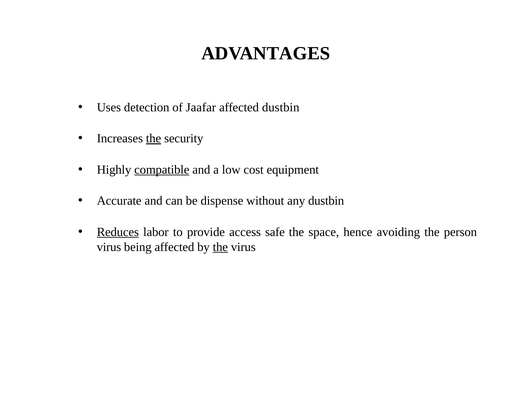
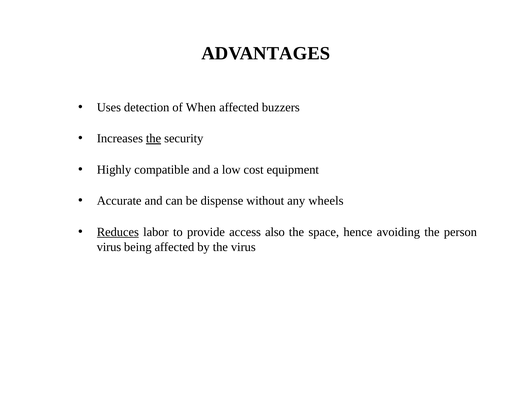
Jaafar: Jaafar -> When (201, 107)
affected dustbin: dustbin -> buzzers (281, 107)
compatible underline: present -> none (162, 170)
any dustbin: dustbin -> wheels (326, 201)
safe: safe -> also (275, 232)
the underline: present -> none (220, 247)
